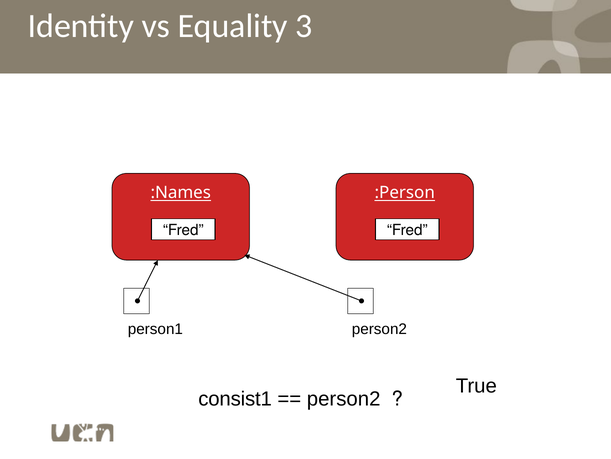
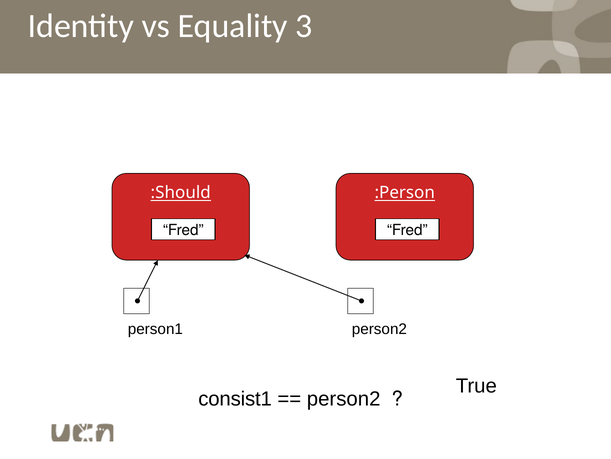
:Names: :Names -> :Should (181, 193)
